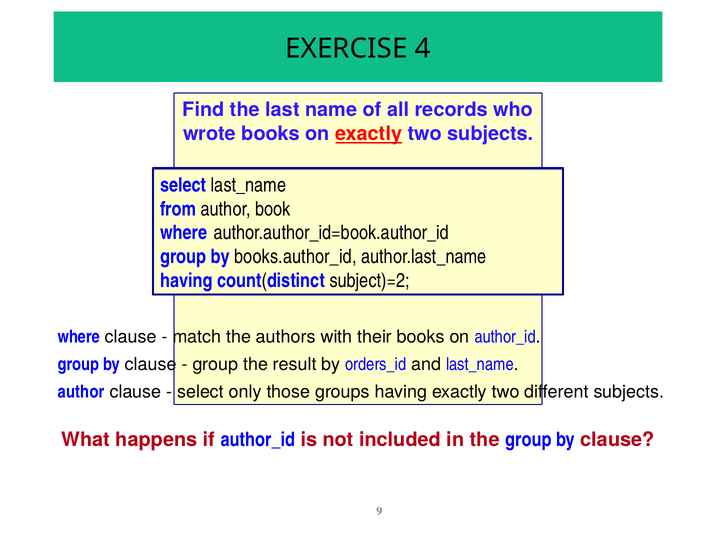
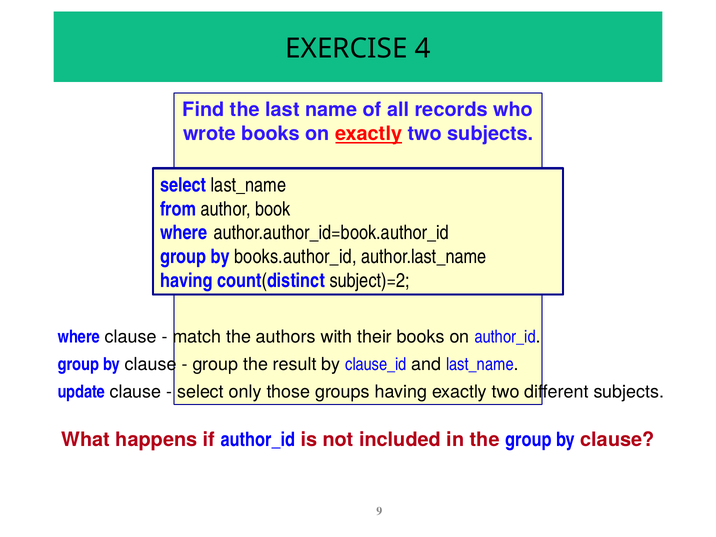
orders_id: orders_id -> clause_id (376, 364)
author: author -> update (81, 392)
